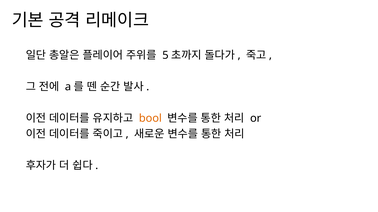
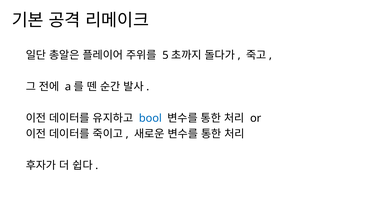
bool colour: orange -> blue (150, 119)
